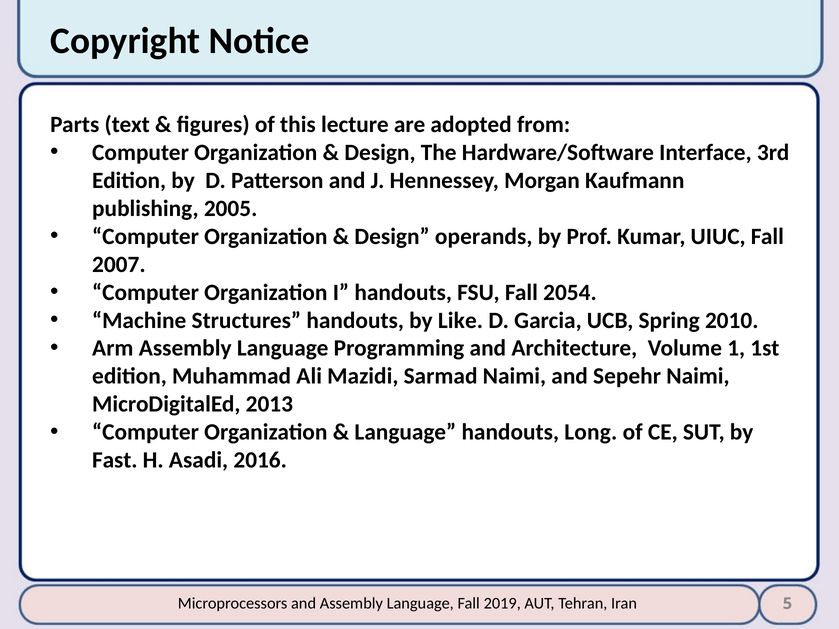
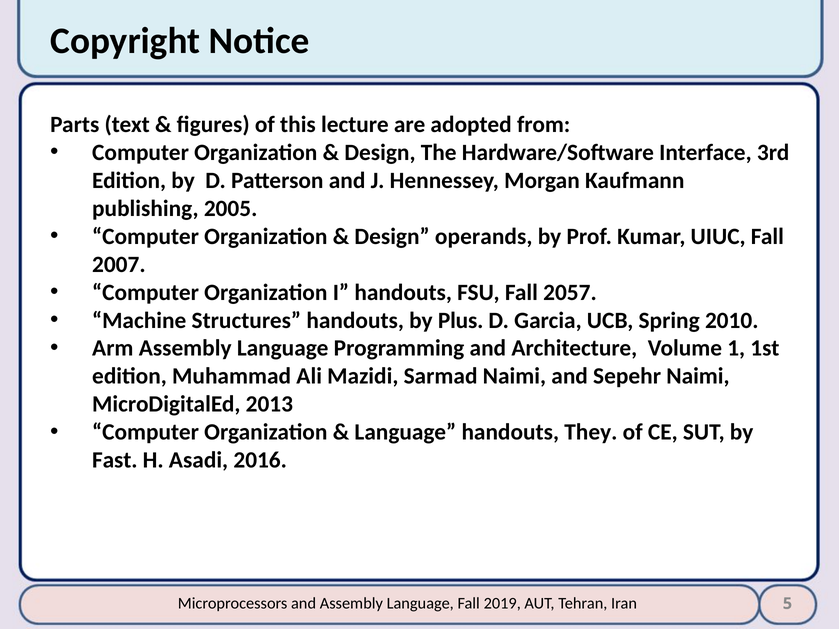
2054: 2054 -> 2057 (570, 292)
Like: Like -> Plus (461, 320)
Long: Long -> They (591, 432)
